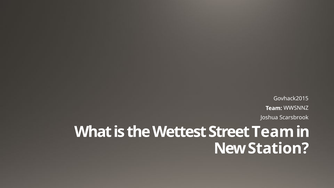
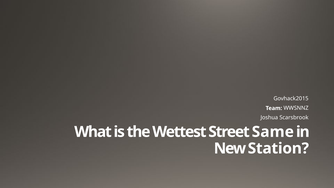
Street Team: Team -> Same (273, 132)
